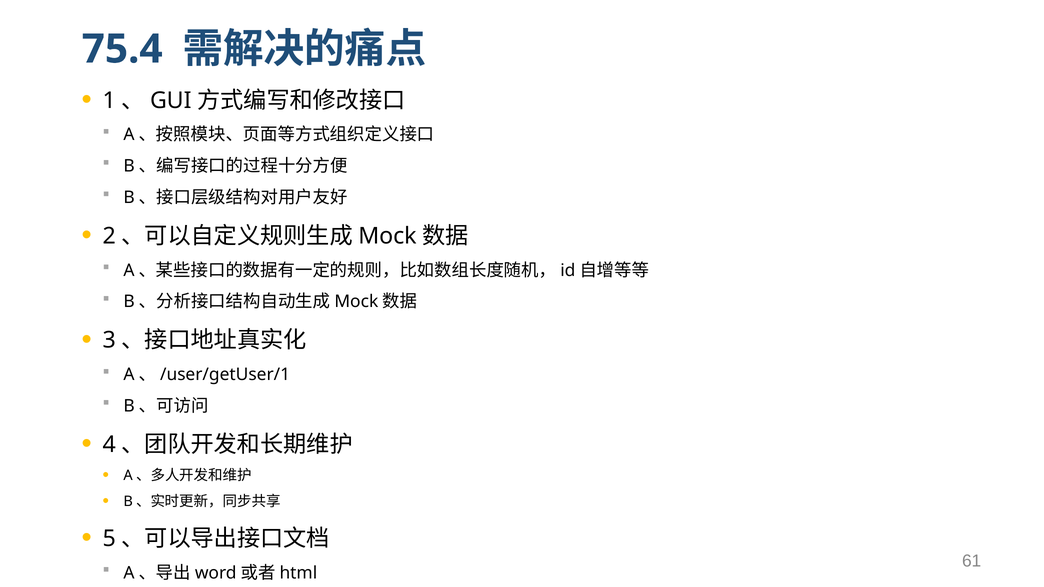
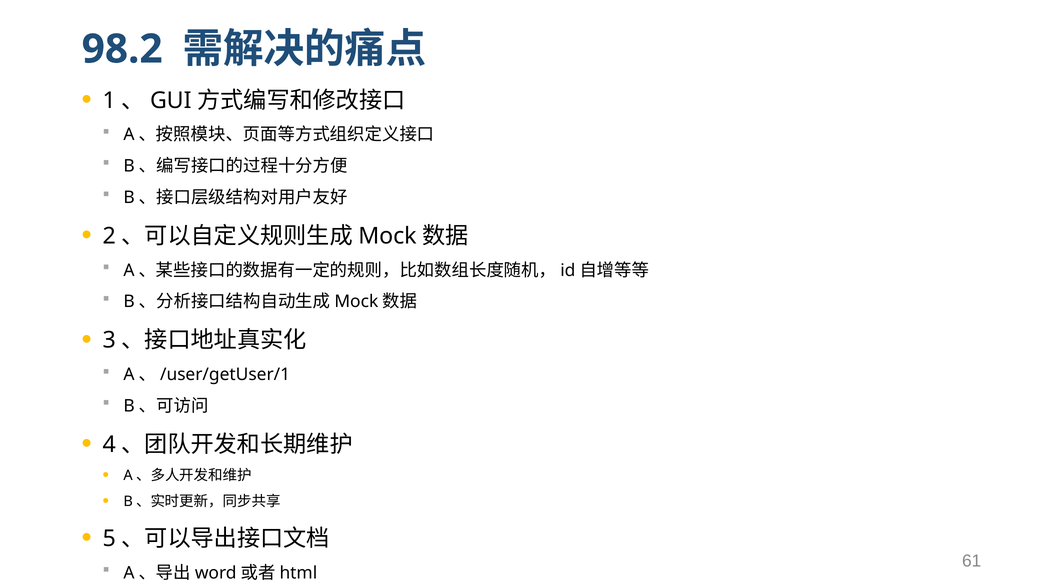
75.4: 75.4 -> 98.2 (122, 49)
